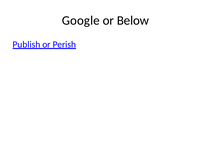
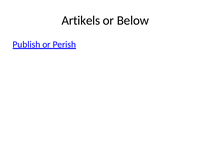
Google: Google -> Artikels (81, 20)
